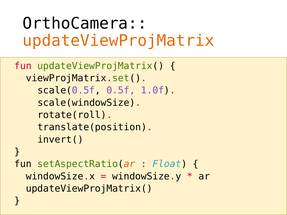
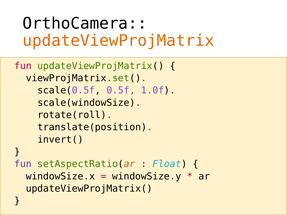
fun colour: black -> purple (23, 164)
